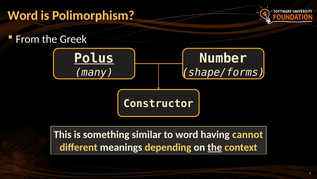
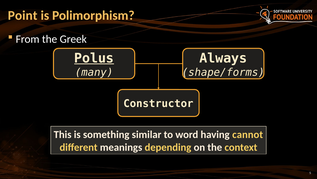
Word: Word -> Point (23, 15)
Number: Number -> Always (223, 58)
the underline: present -> none (215, 147)
